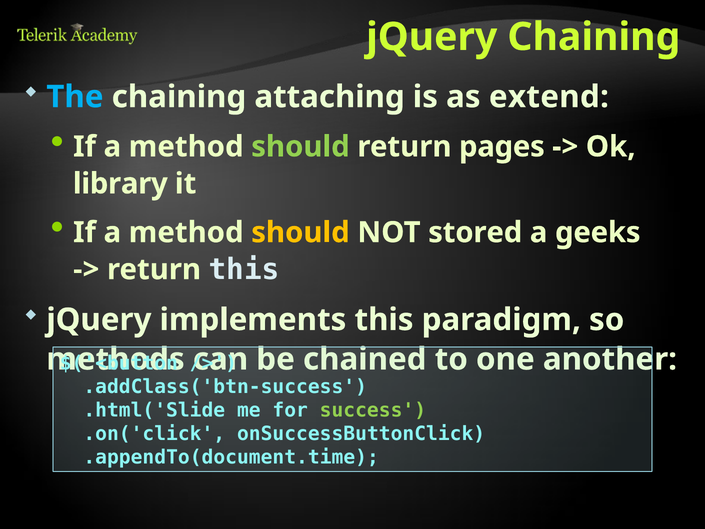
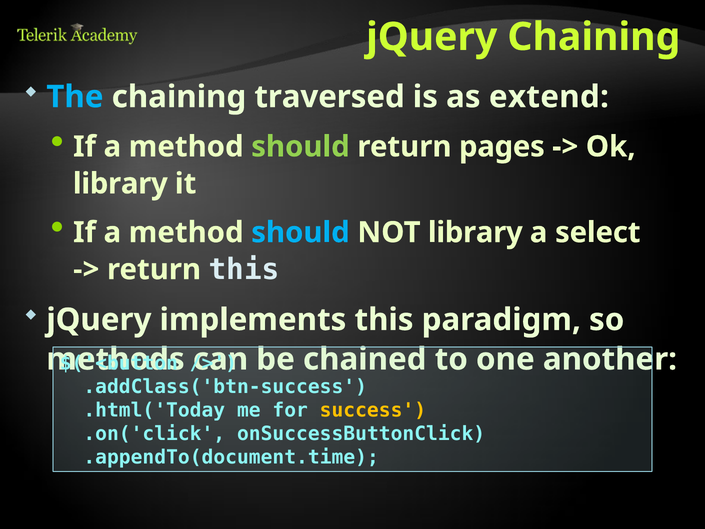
attaching: attaching -> traversed (330, 97)
should colour: yellow -> light blue (300, 232)
NOT stored: stored -> library (475, 232)
geeks: geeks -> select (598, 232)
.html('Slide: .html('Slide -> .html('Today (154, 410)
success colour: light green -> yellow (373, 410)
